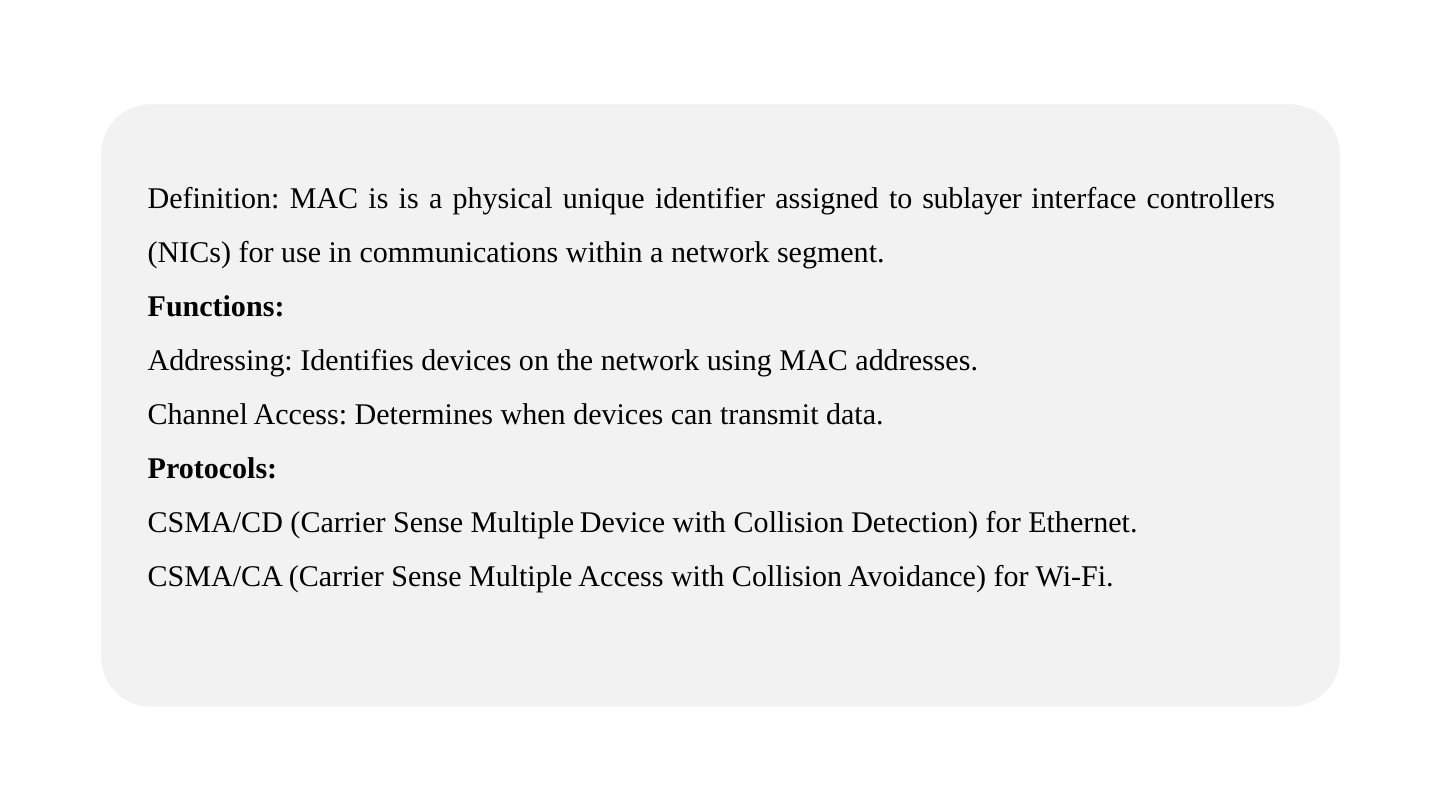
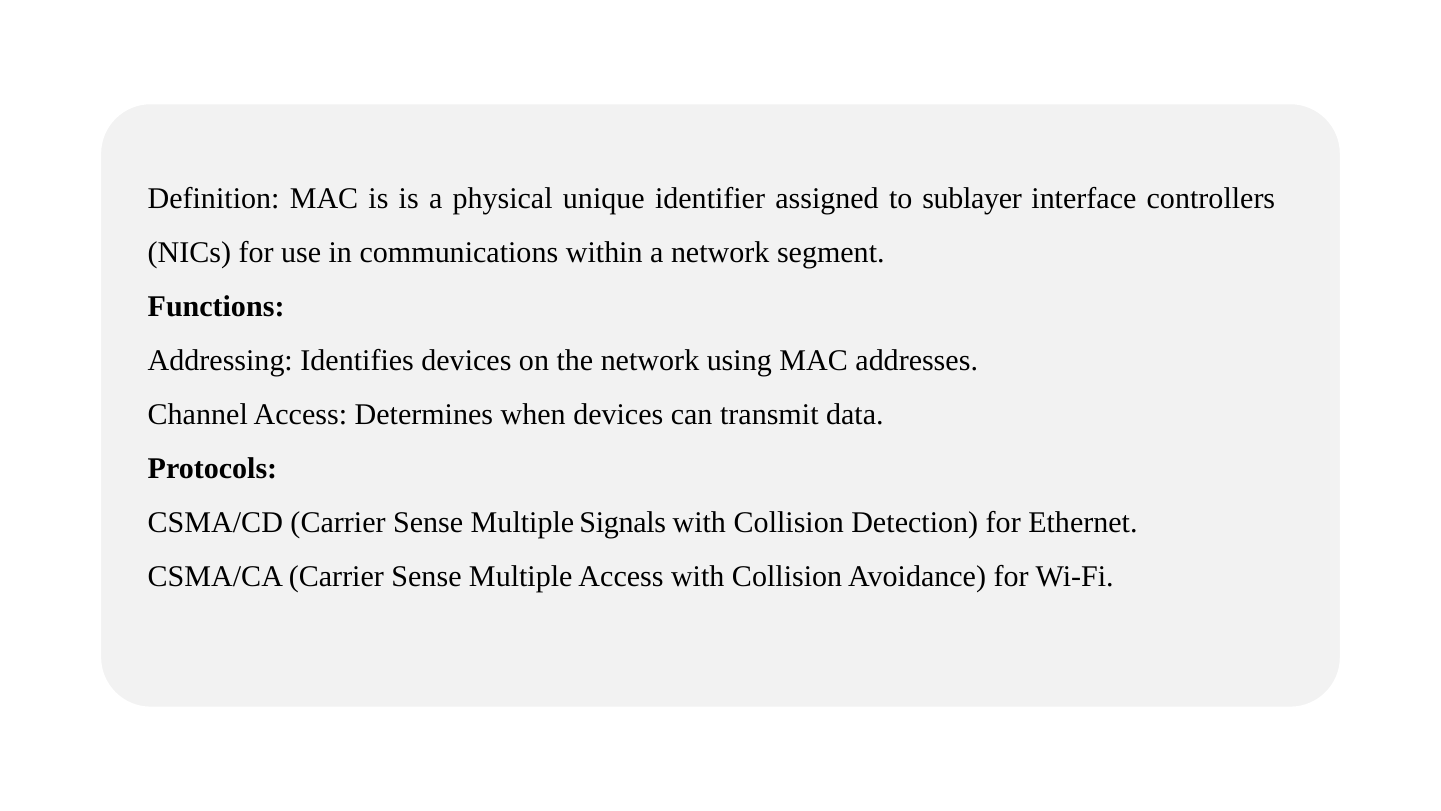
Device: Device -> Signals (623, 522)
